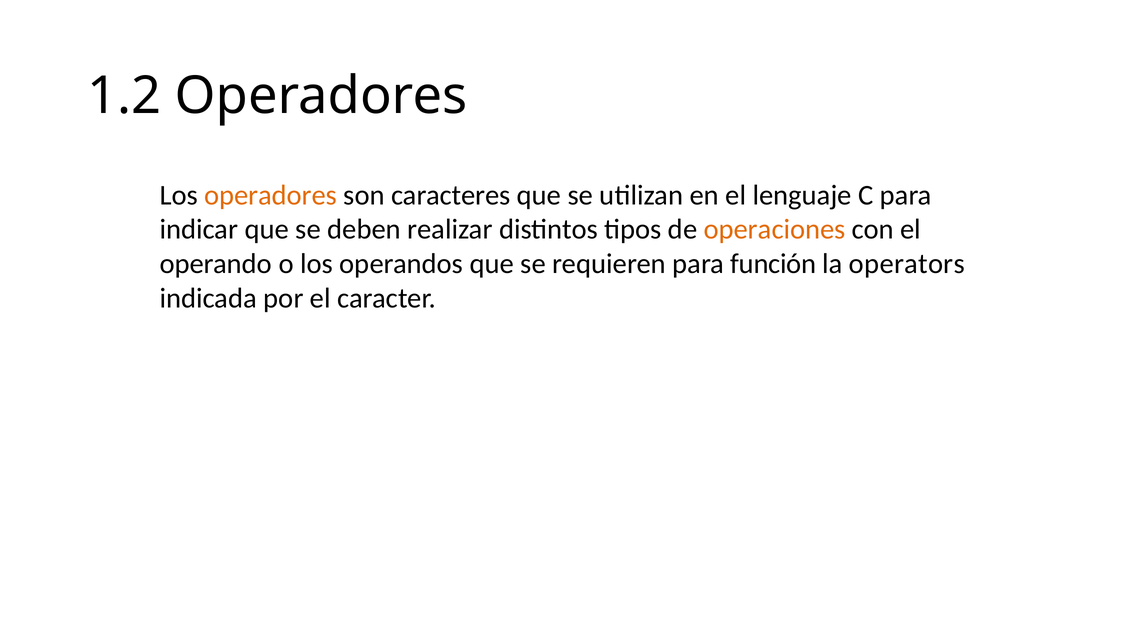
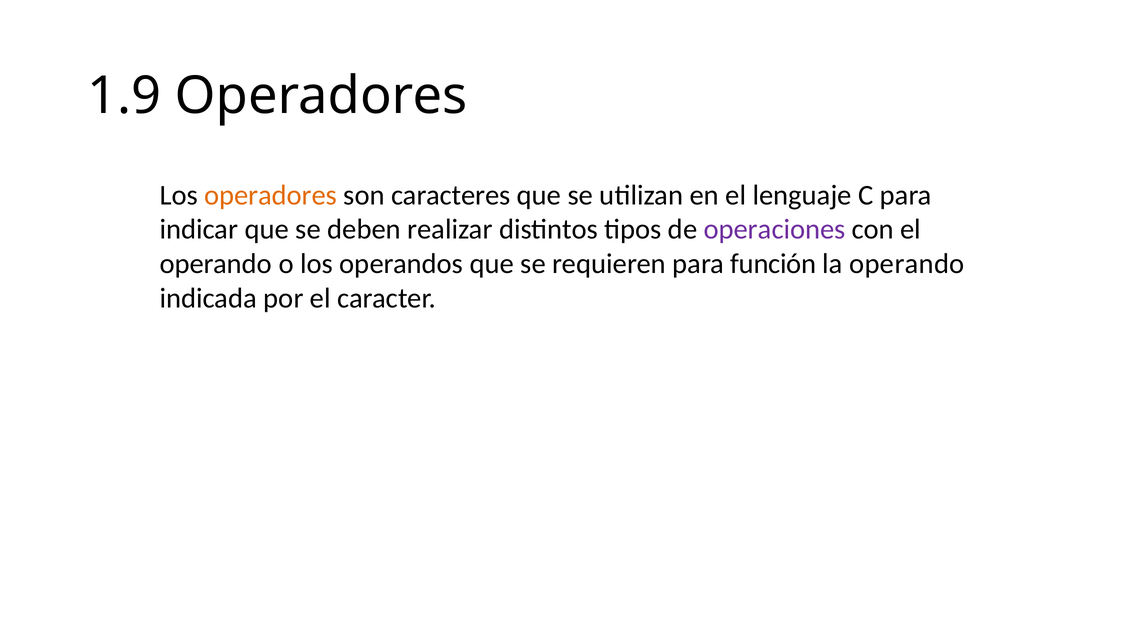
1.2: 1.2 -> 1.9 (124, 96)
operaciones colour: orange -> purple (775, 229)
la operators: operators -> operando (907, 264)
